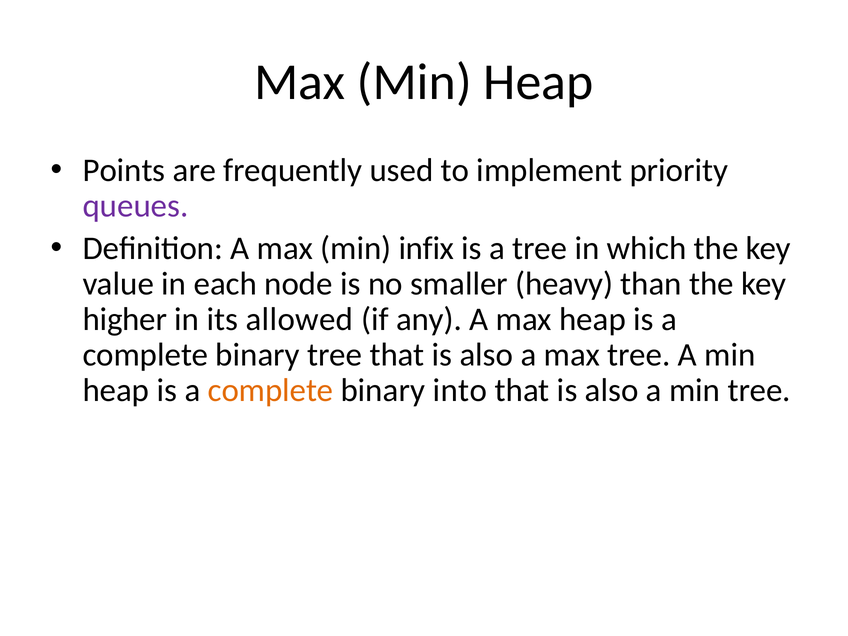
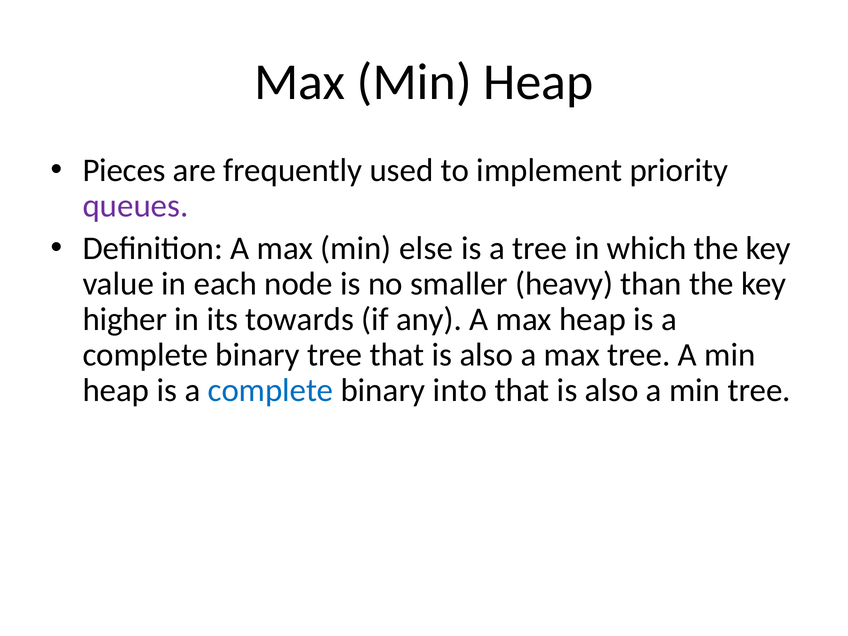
Points: Points -> Pieces (124, 170)
infix: infix -> else (426, 248)
allowed: allowed -> towards (300, 319)
complete colour: orange -> blue (271, 391)
